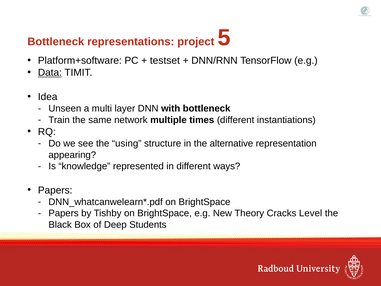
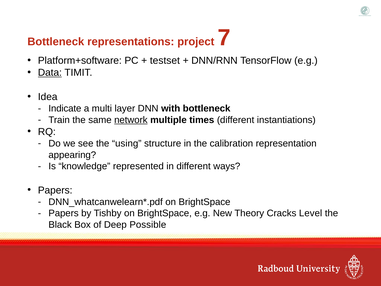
5: 5 -> 7 (224, 38)
Unseen: Unseen -> Indicate (65, 108)
network underline: none -> present (131, 120)
alternative: alternative -> calibration (231, 143)
Students: Students -> Possible (148, 225)
